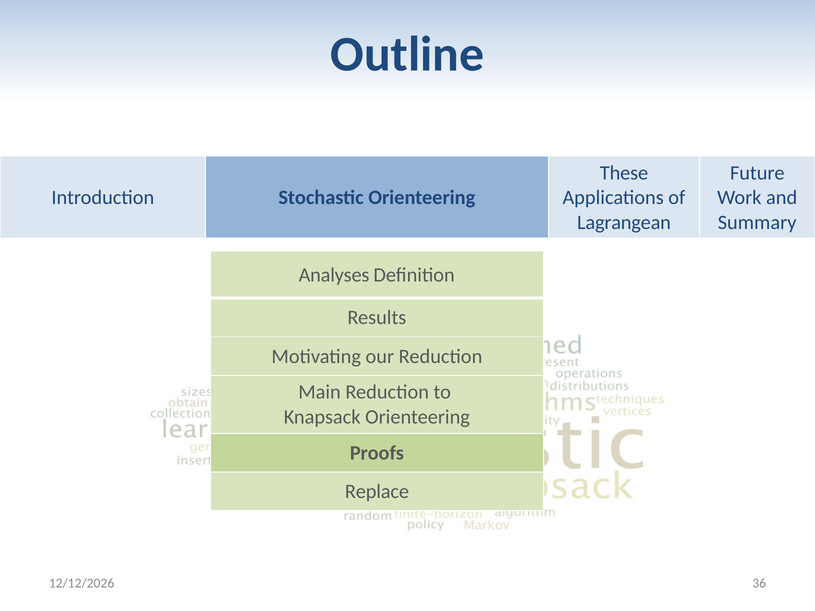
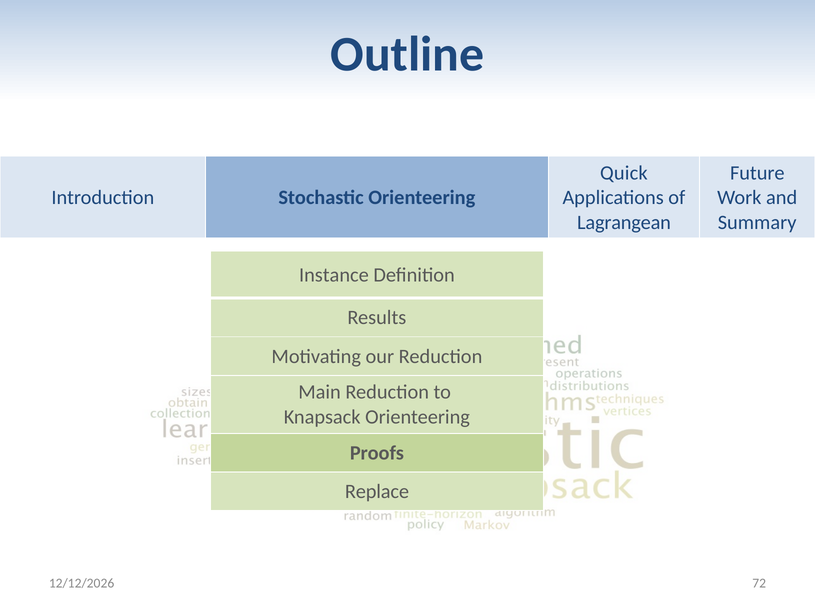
These: These -> Quick (624, 173)
Analyses: Analyses -> Instance (334, 275)
36: 36 -> 72 (759, 584)
